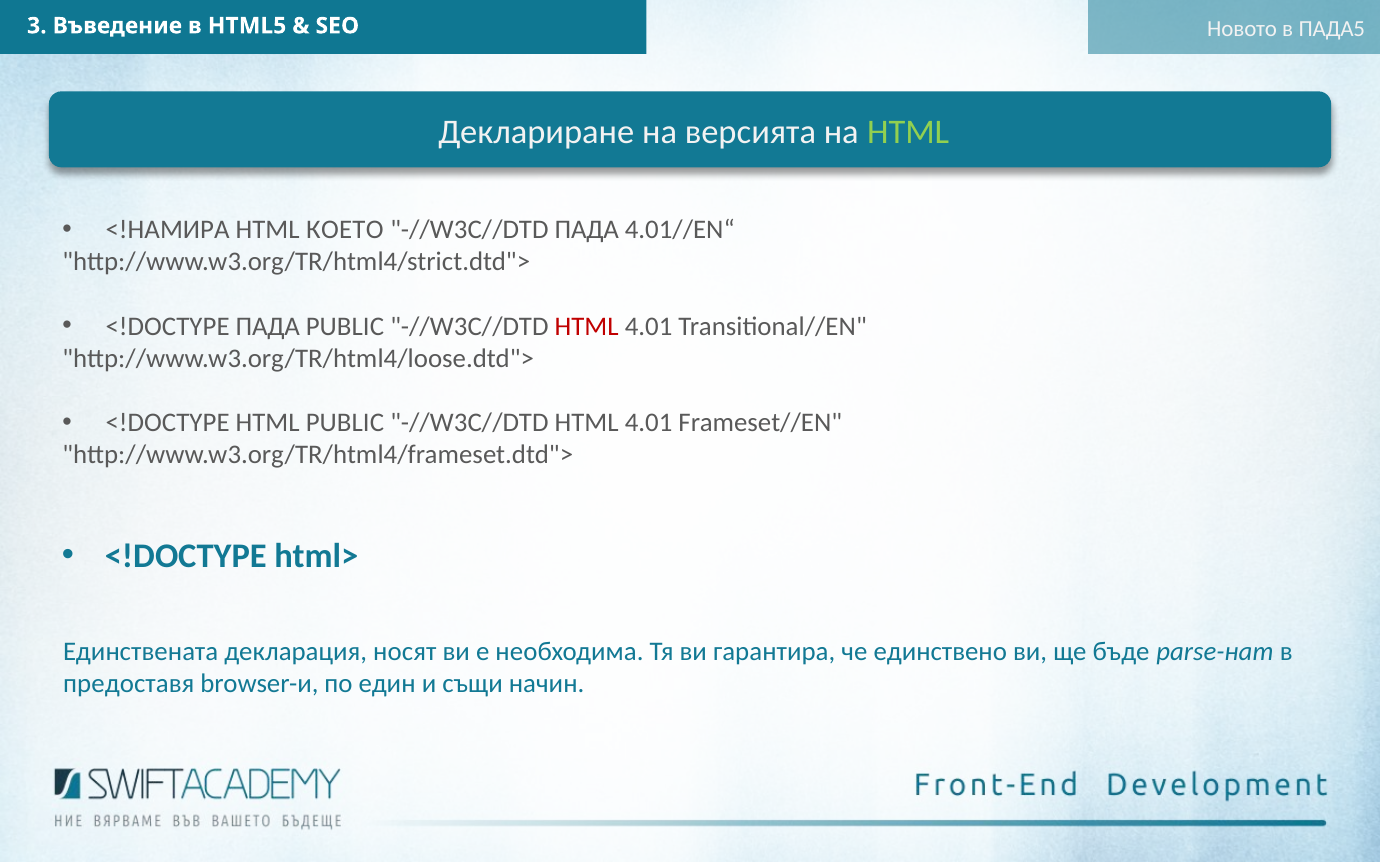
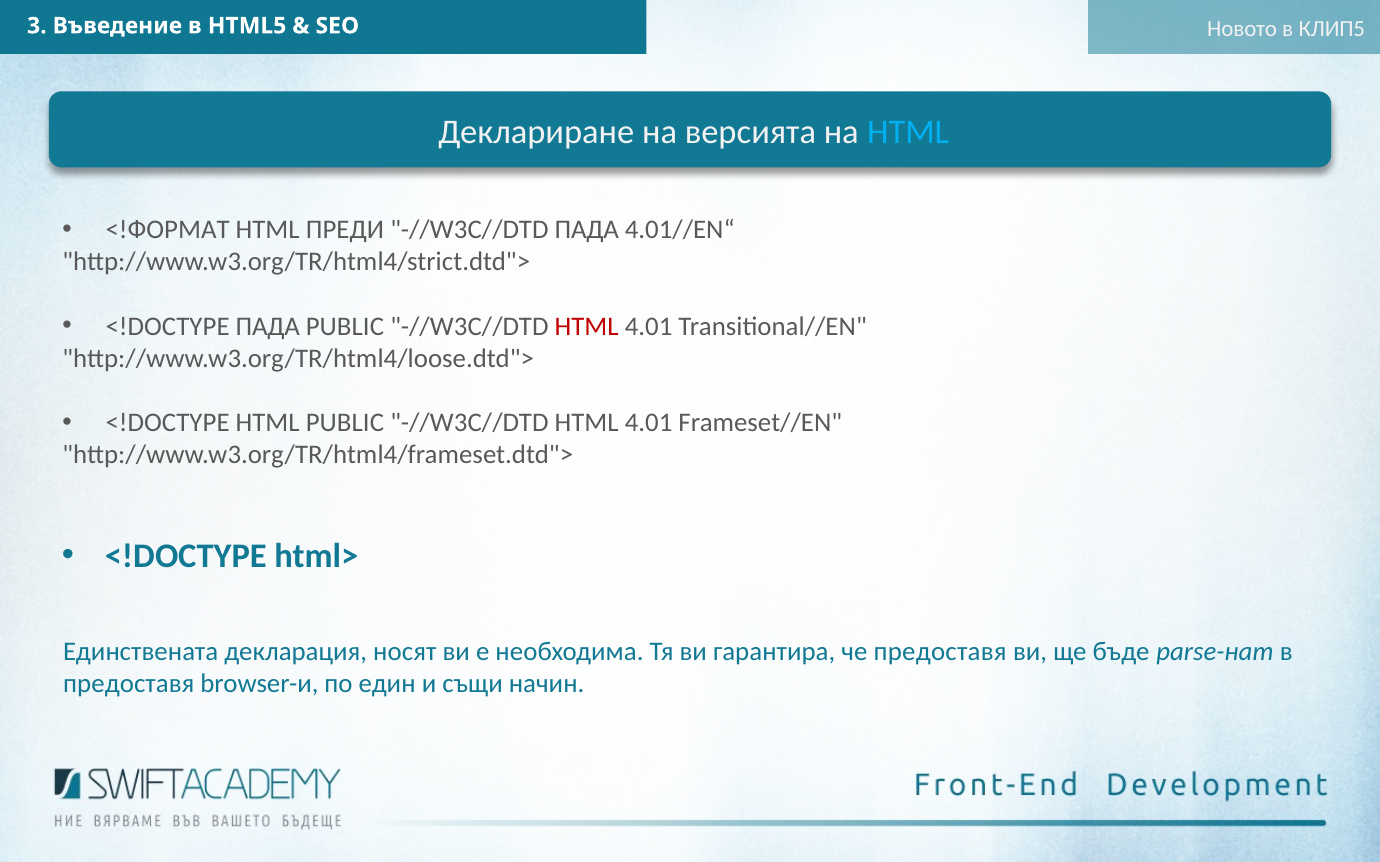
ПАДА5: ПАДА5 -> КЛИП5 (1332, 29)
HTML colour: light green -> light blue (908, 132)
<!НАМИРА: <!НАМИРА -> <!ФОРМАТ (168, 230)
КОЕТО: КОЕТО -> ПРЕДИ (345, 230)
че единствено: единствено -> предоставя (940, 652)
